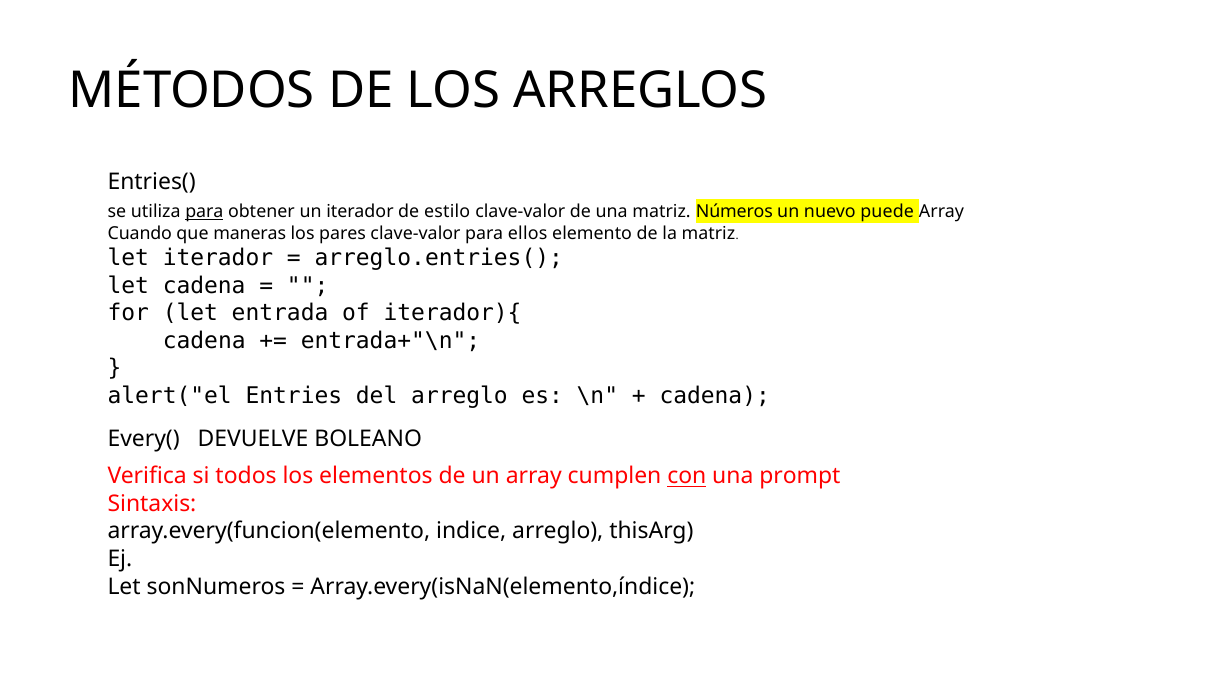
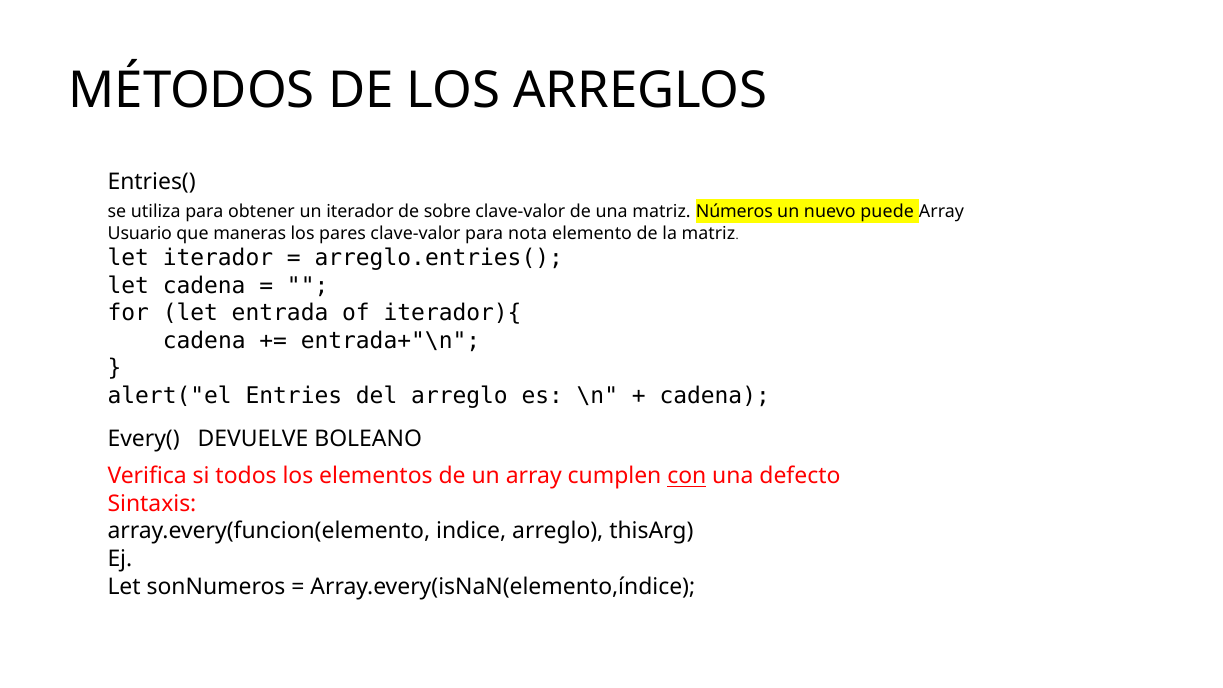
para underline: present -> none (204, 212)
estilo: estilo -> sobre (447, 212)
Cuando: Cuando -> Usuario (140, 233)
ellos: ellos -> nota (528, 233)
prompt: prompt -> defecto (800, 476)
